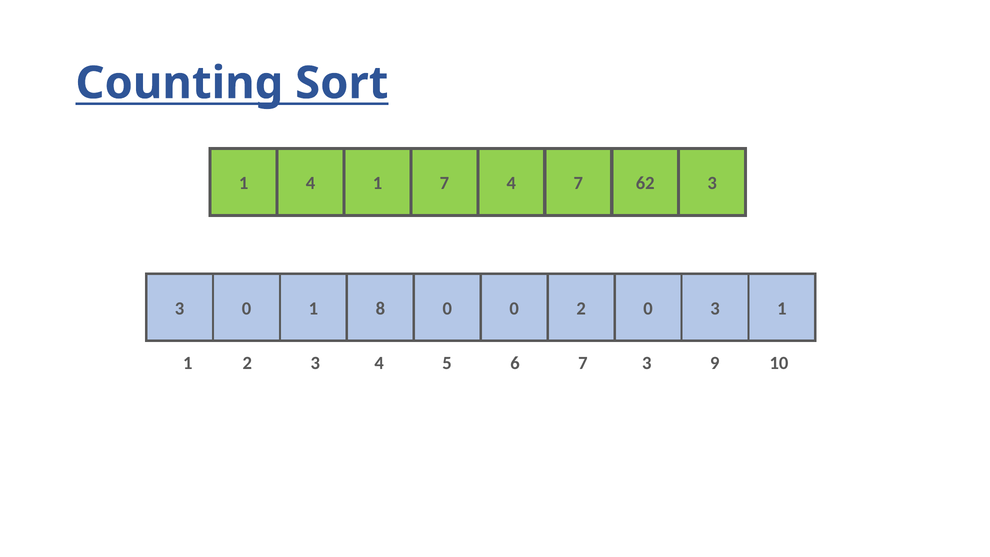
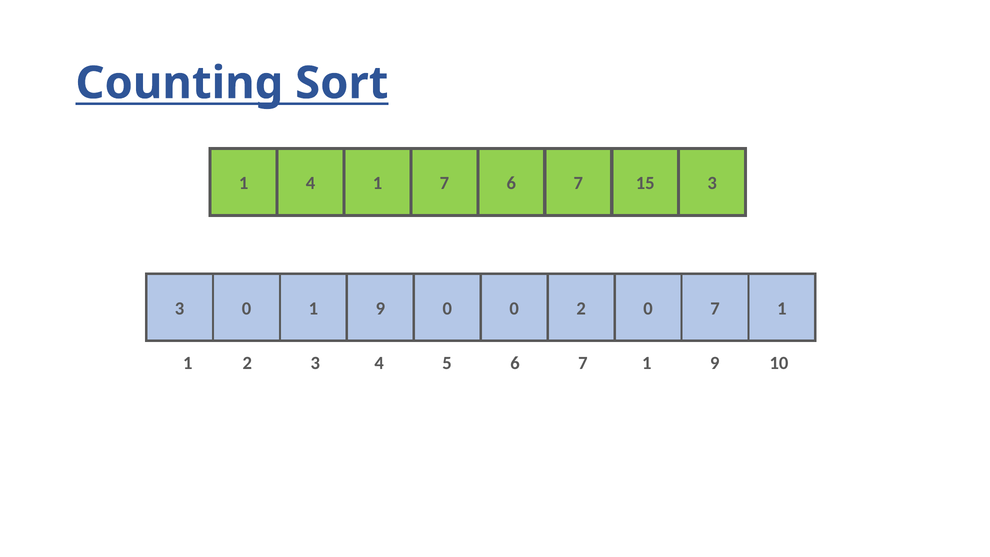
7 4: 4 -> 6 (511, 183)
62: 62 -> 15 (645, 183)
0 1 8: 8 -> 9 (380, 309)
0 3: 3 -> 7 (715, 309)
6 7 3: 3 -> 1 (647, 363)
